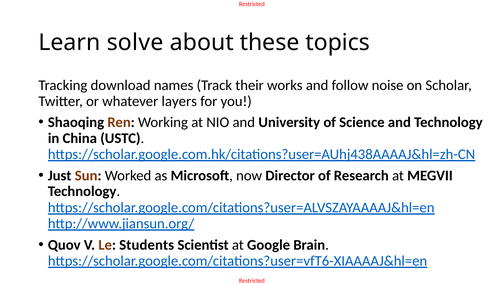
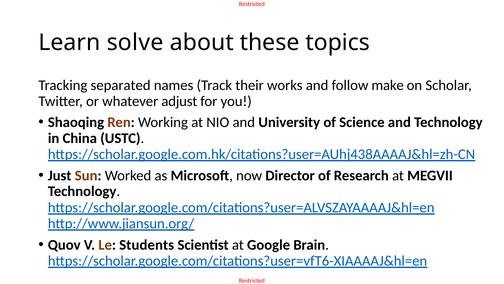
download: download -> separated (121, 85)
noise: noise -> make (388, 85)
layers: layers -> adjust (179, 101)
